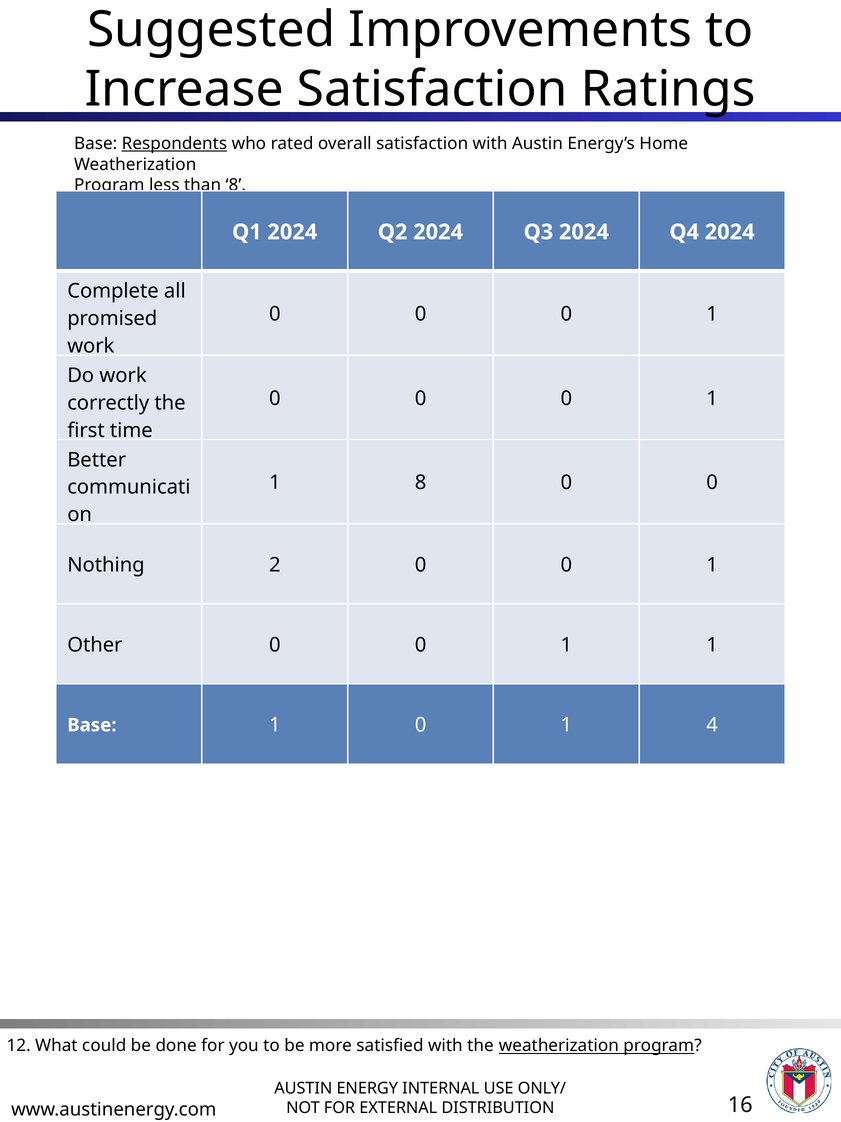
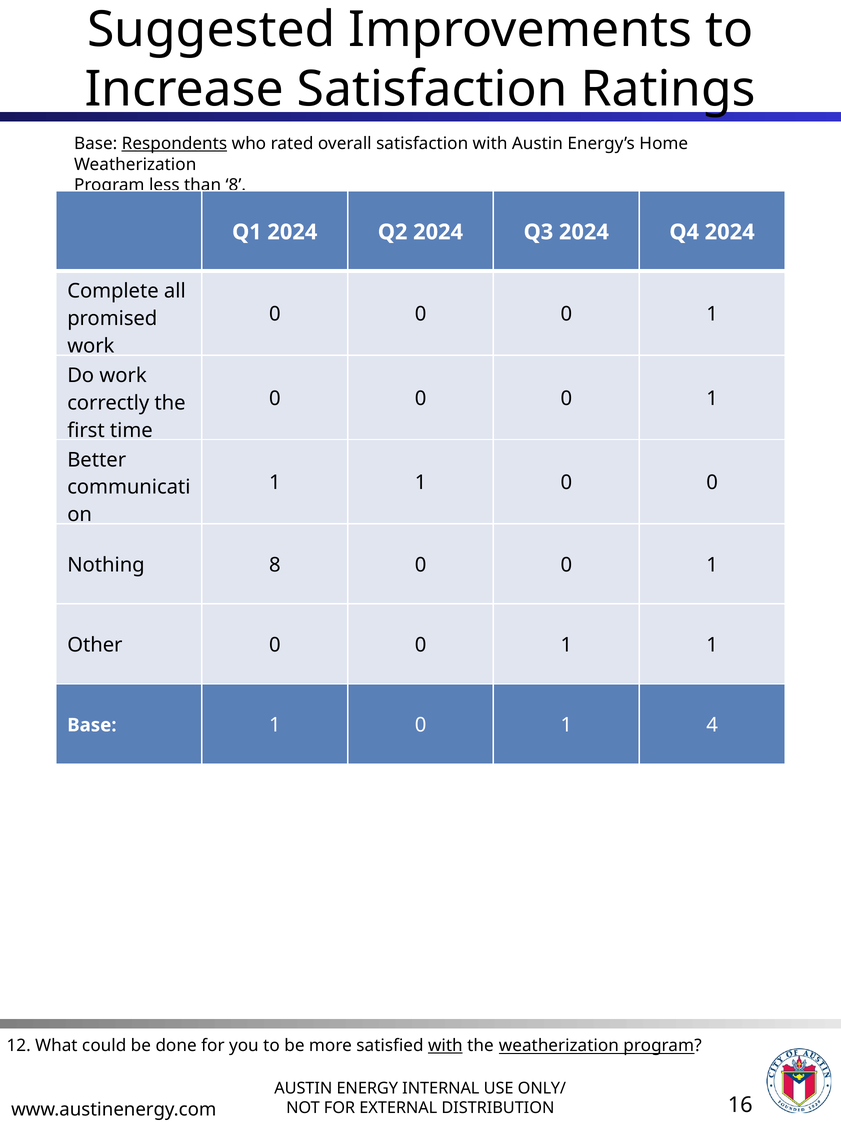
8: 8 -> 1 (421, 482)
Nothing 2: 2 -> 8 (275, 565)
with underline: none -> present (445, 1045)
